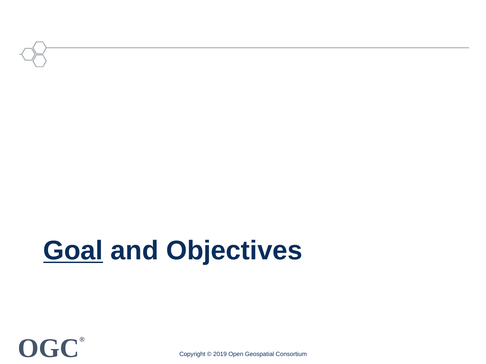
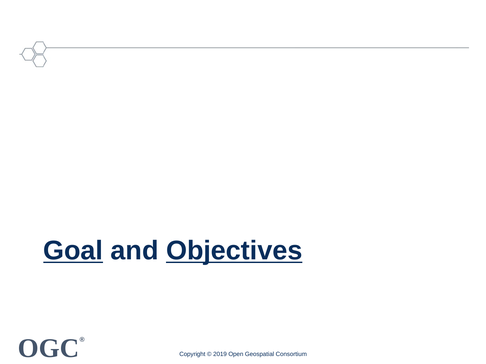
Objectives underline: none -> present (234, 251)
